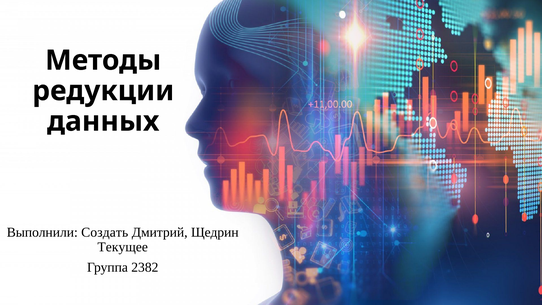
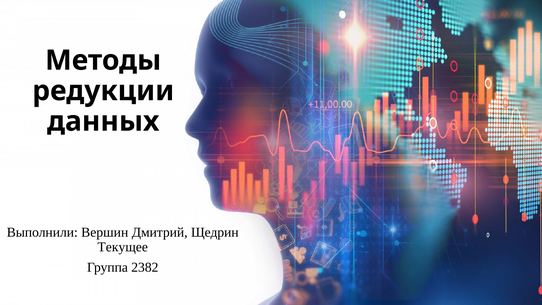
Создать: Создать -> Вершин (105, 232)
